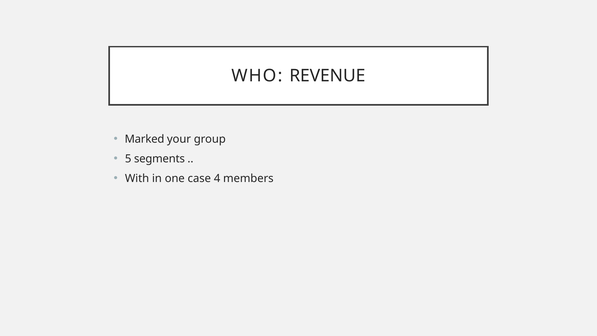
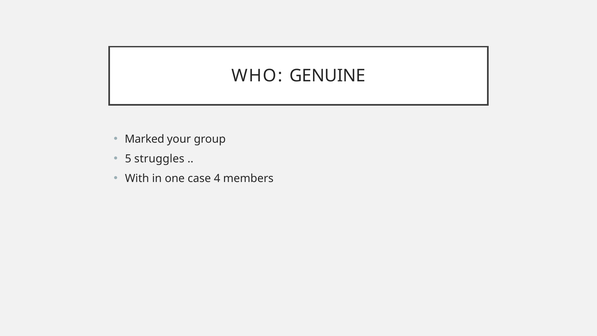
REVENUE: REVENUE -> GENUINE (327, 76)
segments: segments -> struggles (159, 159)
